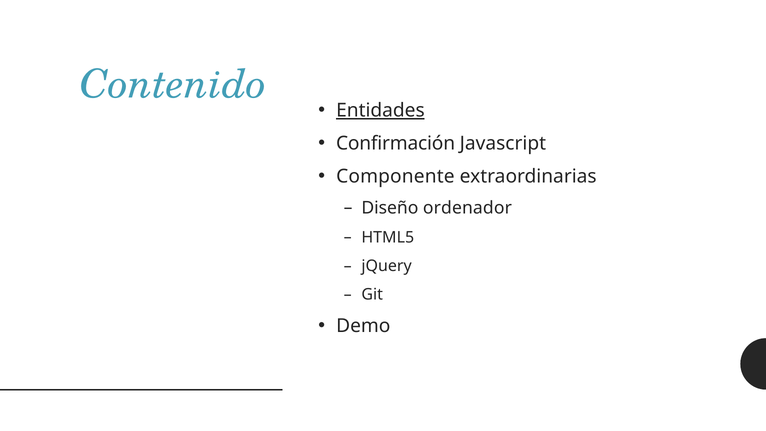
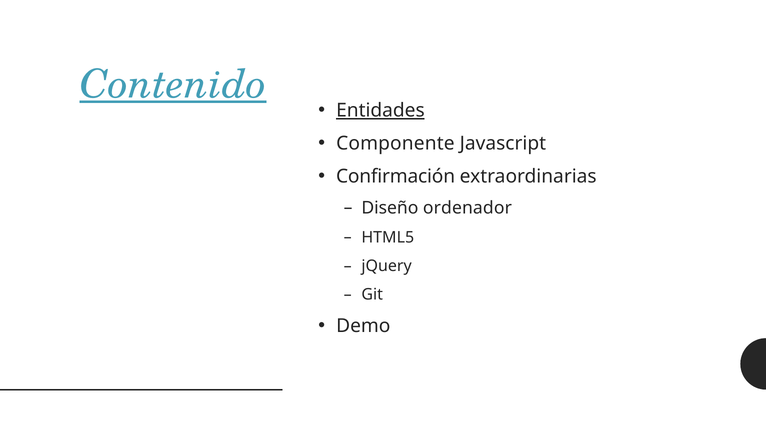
Contenido underline: none -> present (173, 85)
Confirmación: Confirmación -> Componente (395, 143)
Componente: Componente -> Confirmación (396, 176)
